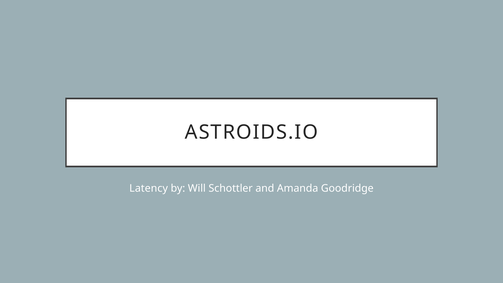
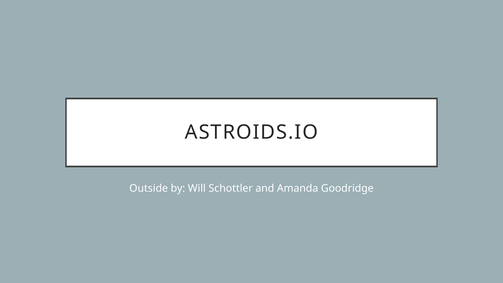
Latency: Latency -> Outside (149, 188)
